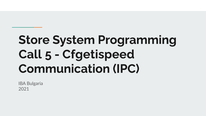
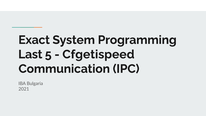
Store: Store -> Exact (34, 40)
Call: Call -> Last (30, 54)
